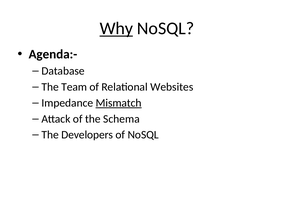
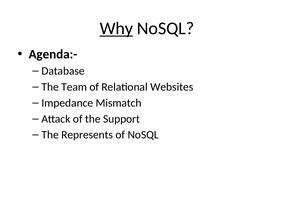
Mismatch underline: present -> none (119, 103)
Schema: Schema -> Support (122, 119)
Developers: Developers -> Represents (87, 135)
